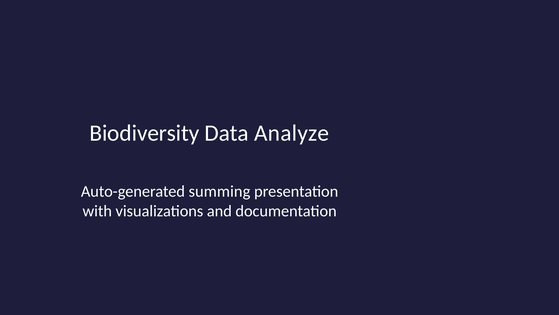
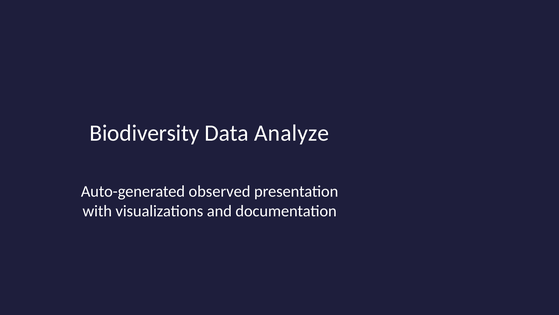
summing: summing -> observed (220, 191)
